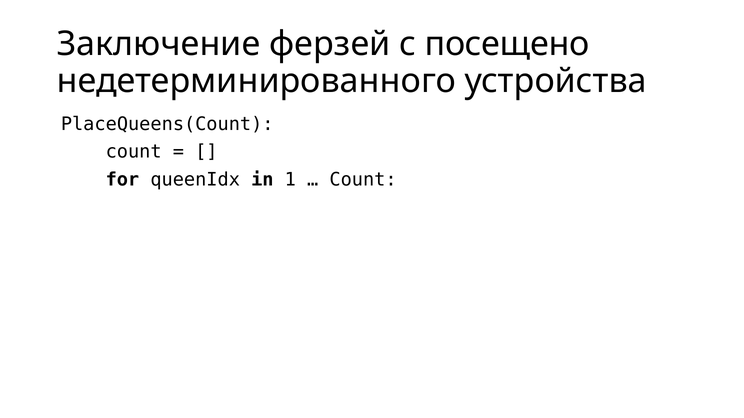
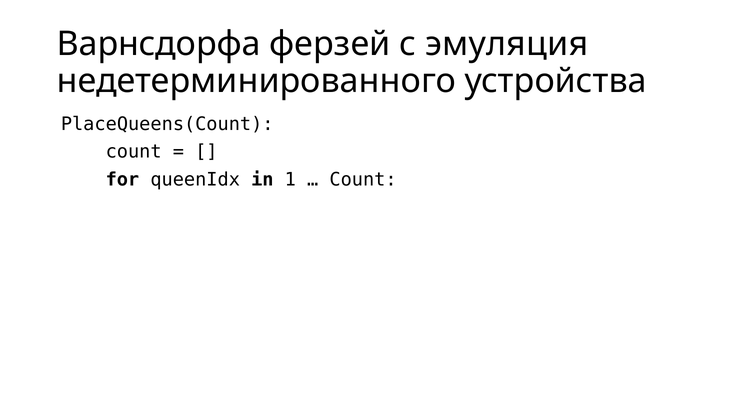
Заключение: Заключение -> Варнсдорфа (159, 44)
посещено: посещено -> эмуляция (507, 44)
